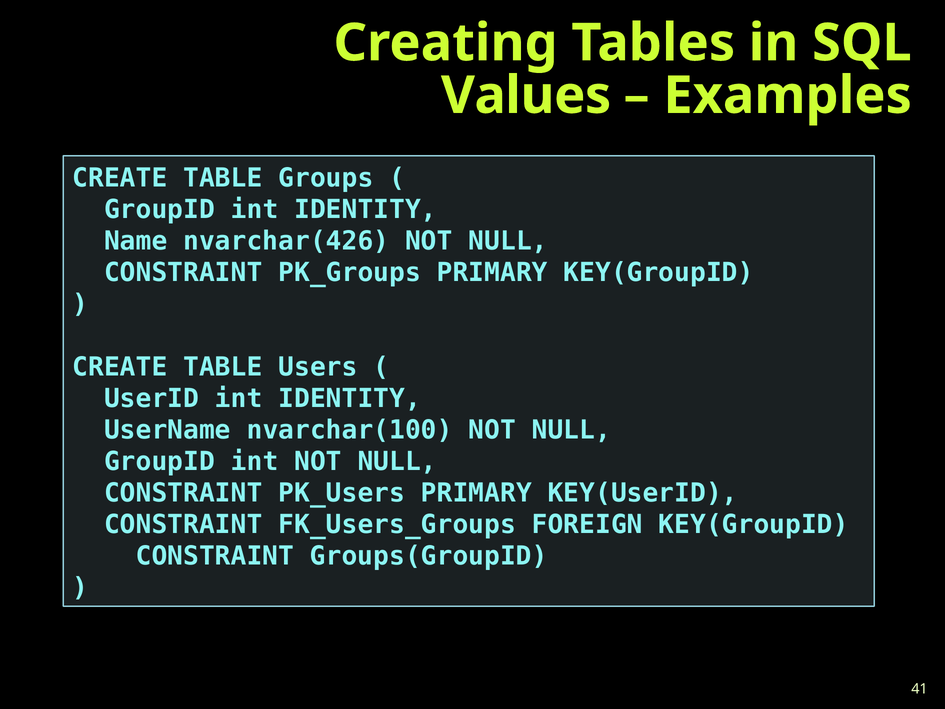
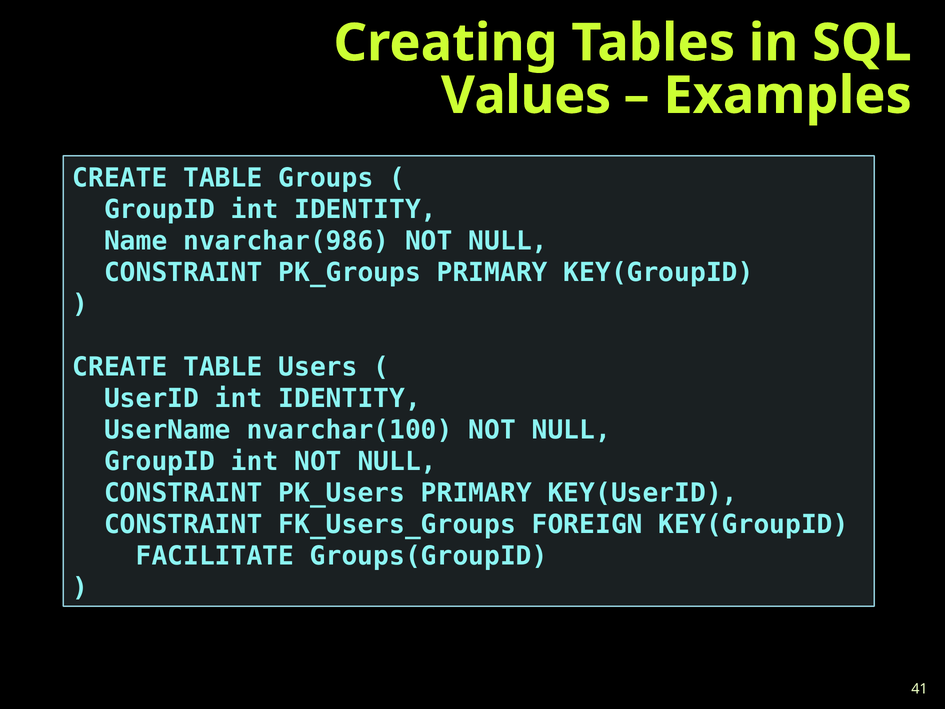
nvarchar(426: nvarchar(426 -> nvarchar(986 (286, 241)
CONSTRAINT: CONSTRAINT -> FACILITATE (215, 556)
